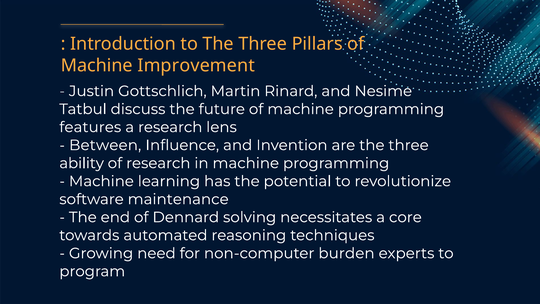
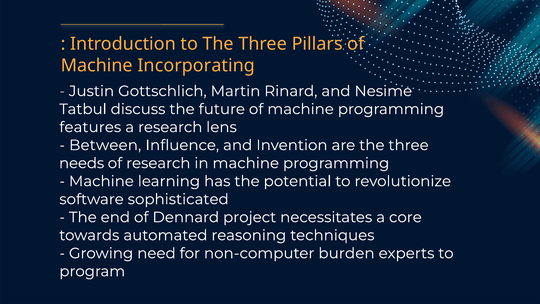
Improvement: Improvement -> Incorporating (196, 65)
ability: ability -> needs (82, 163)
maintenance: maintenance -> sophisticated (178, 199)
solving: solving -> project (250, 217)
